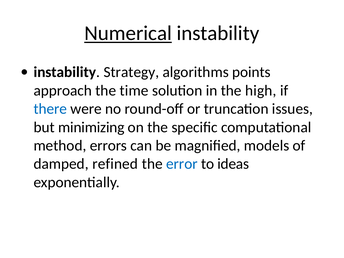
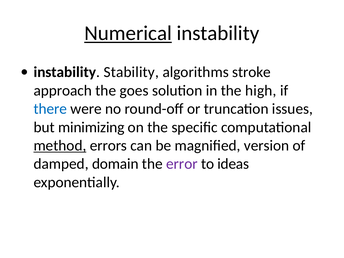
Strategy: Strategy -> Stability (131, 72)
points: points -> stroke (251, 72)
time: time -> goes (134, 91)
method underline: none -> present (60, 146)
models: models -> version (267, 146)
refined: refined -> domain (115, 164)
error colour: blue -> purple (182, 164)
